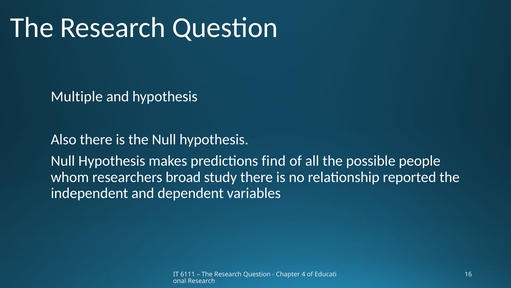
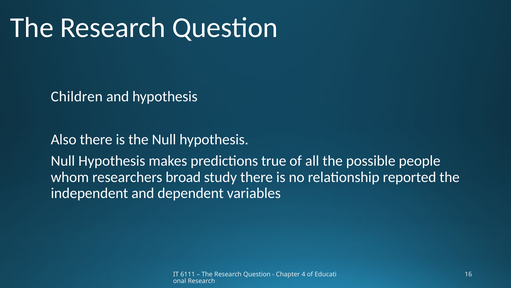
Multiple: Multiple -> Children (77, 96)
find: find -> true (274, 161)
